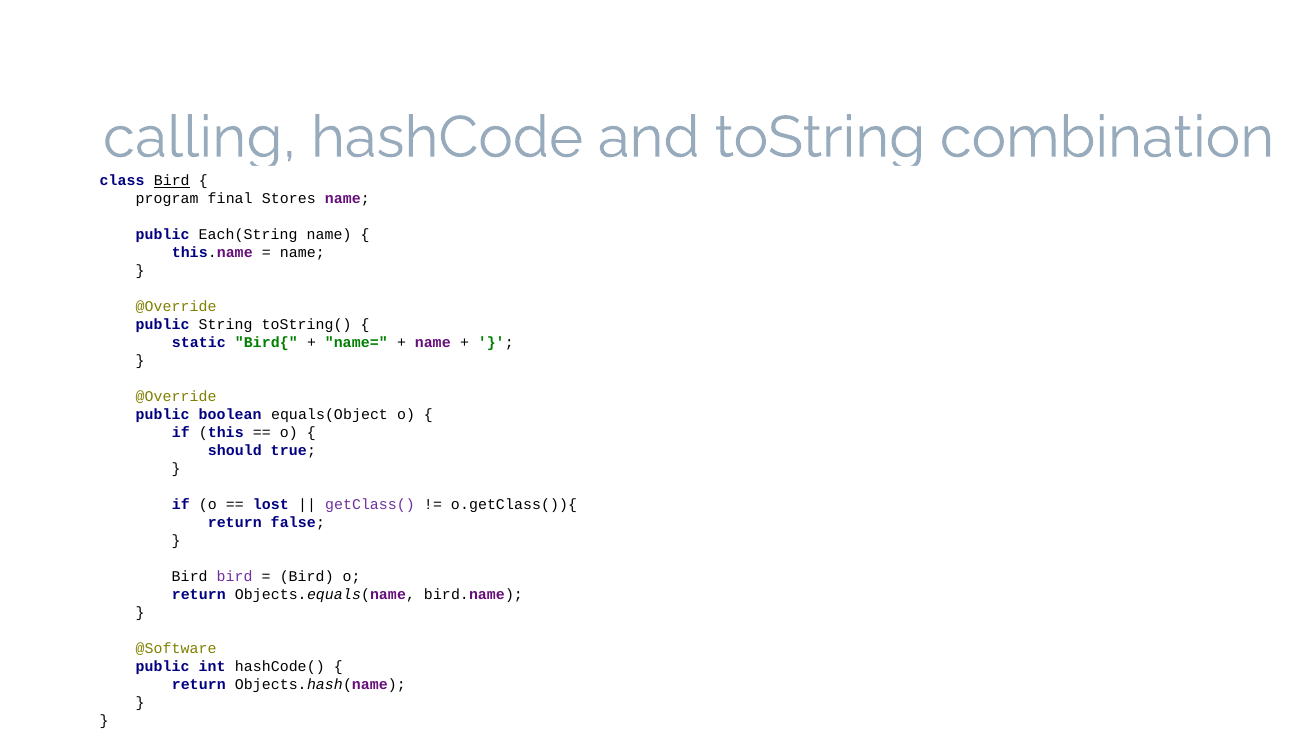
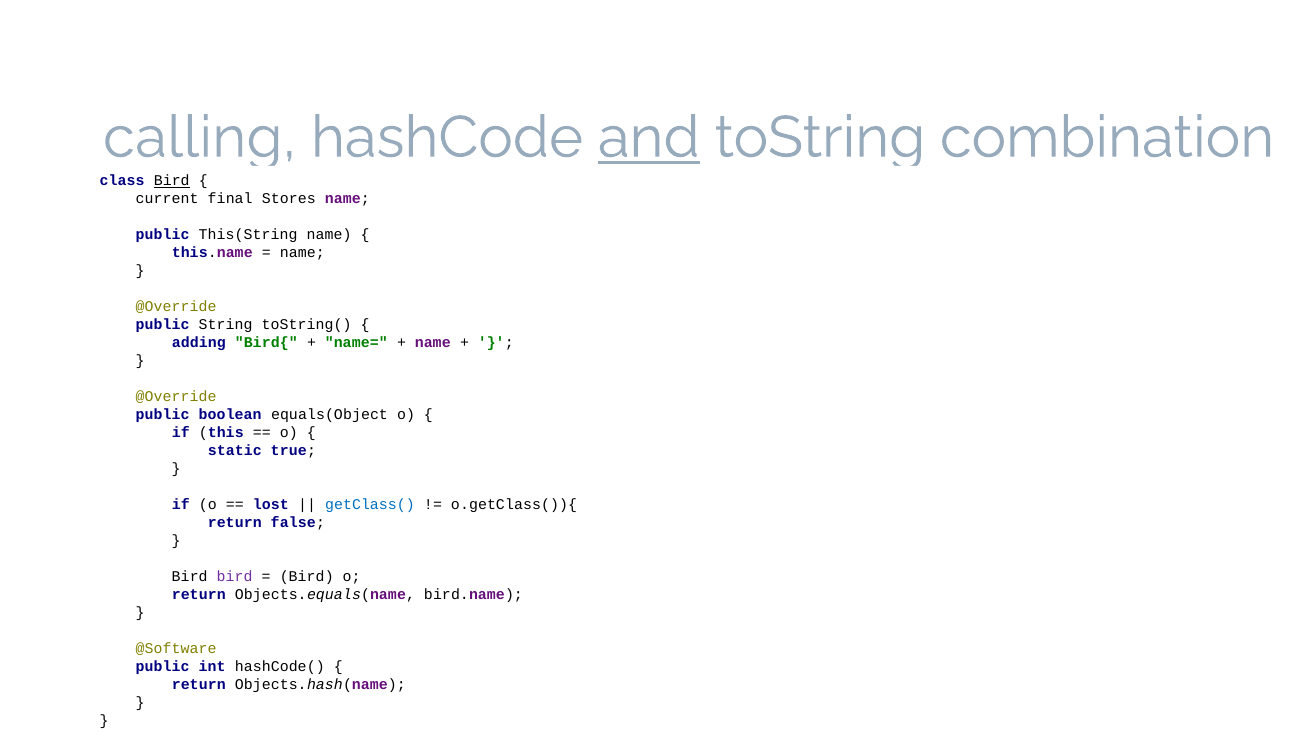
and underline: none -> present (649, 137)
program: program -> current (167, 199)
Each(String: Each(String -> This(String (248, 235)
static: static -> adding (199, 343)
should: should -> static (235, 450)
getClass( colour: purple -> blue (370, 504)
